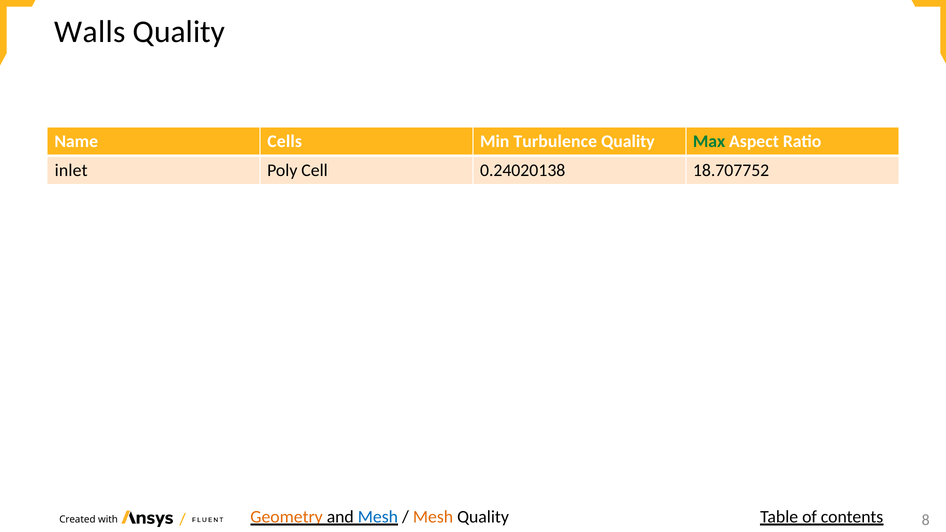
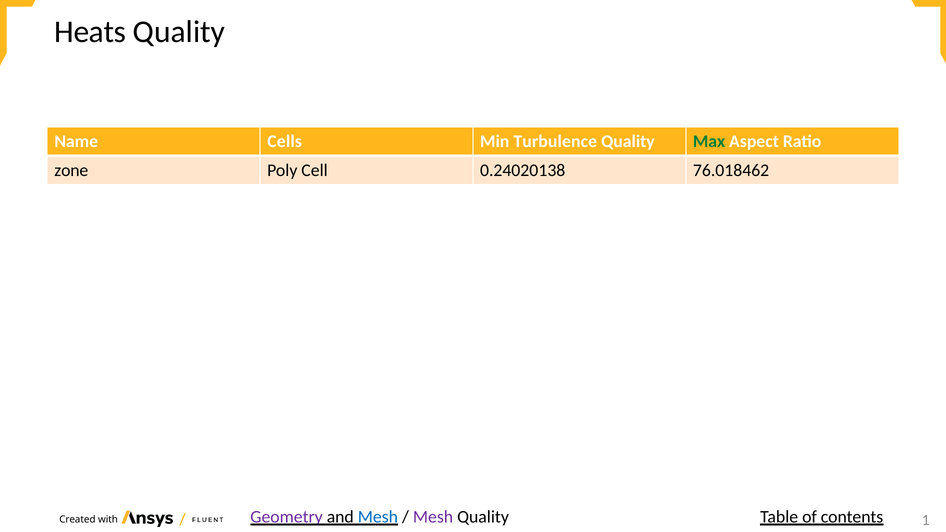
Walls: Walls -> Heats (90, 32)
inlet: inlet -> zone (71, 170)
18.707752: 18.707752 -> 76.018462 (731, 170)
Geometry colour: orange -> purple (287, 517)
Mesh colour: orange -> purple (433, 517)
8: 8 -> 1 (926, 520)
